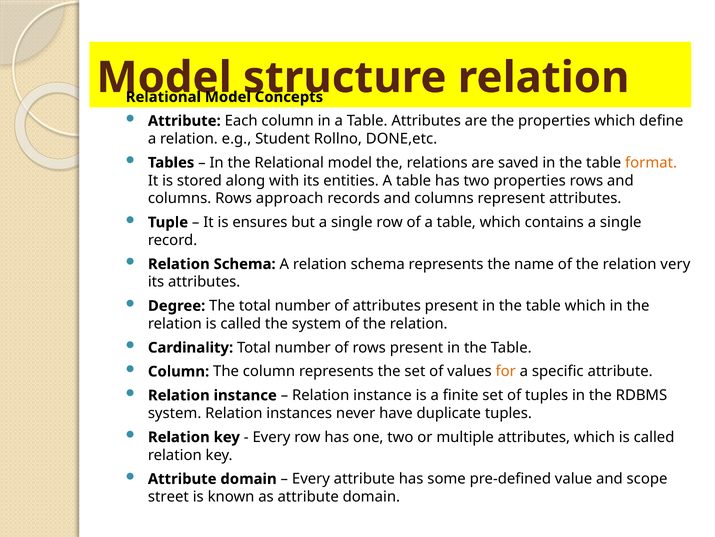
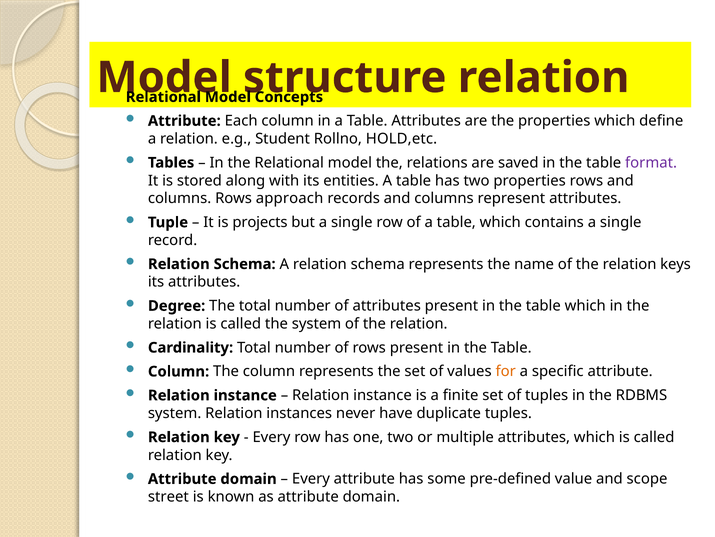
DONE,etc: DONE,etc -> HOLD,etc (402, 139)
format colour: orange -> purple (651, 162)
ensures: ensures -> projects (260, 222)
very: very -> keys (676, 264)
